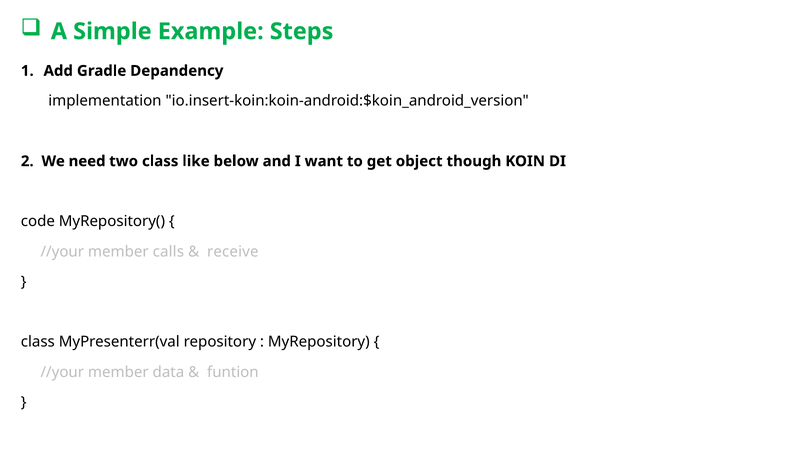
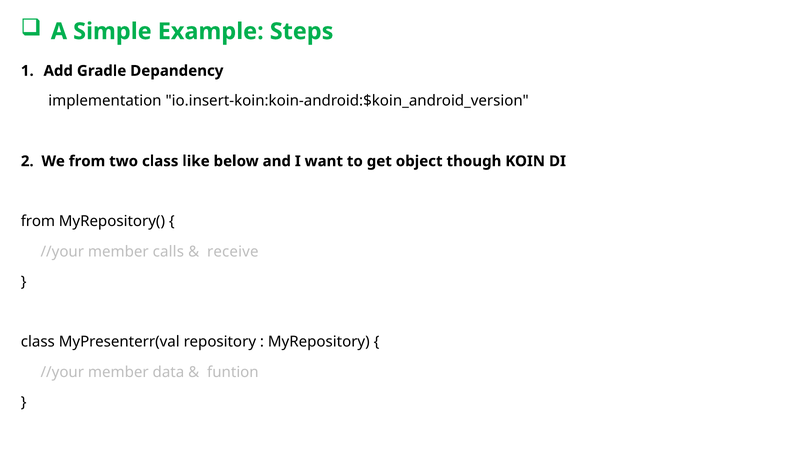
We need: need -> from (87, 161)
code: code -> from (38, 221)
